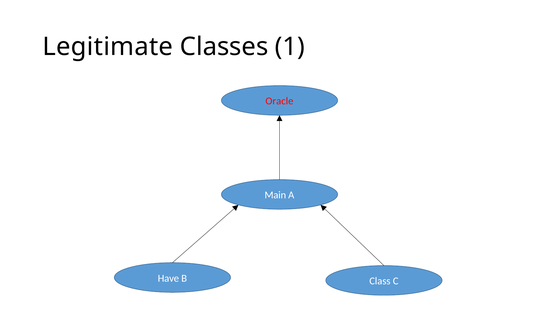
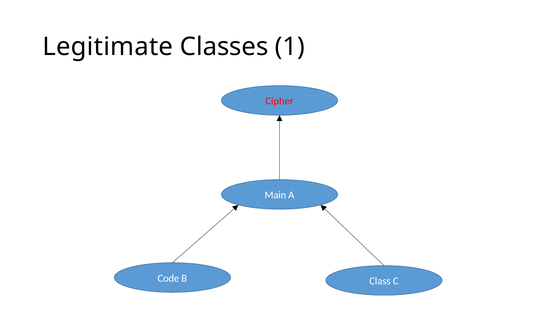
Oracle: Oracle -> Cipher (279, 101)
Have: Have -> Code (168, 279)
